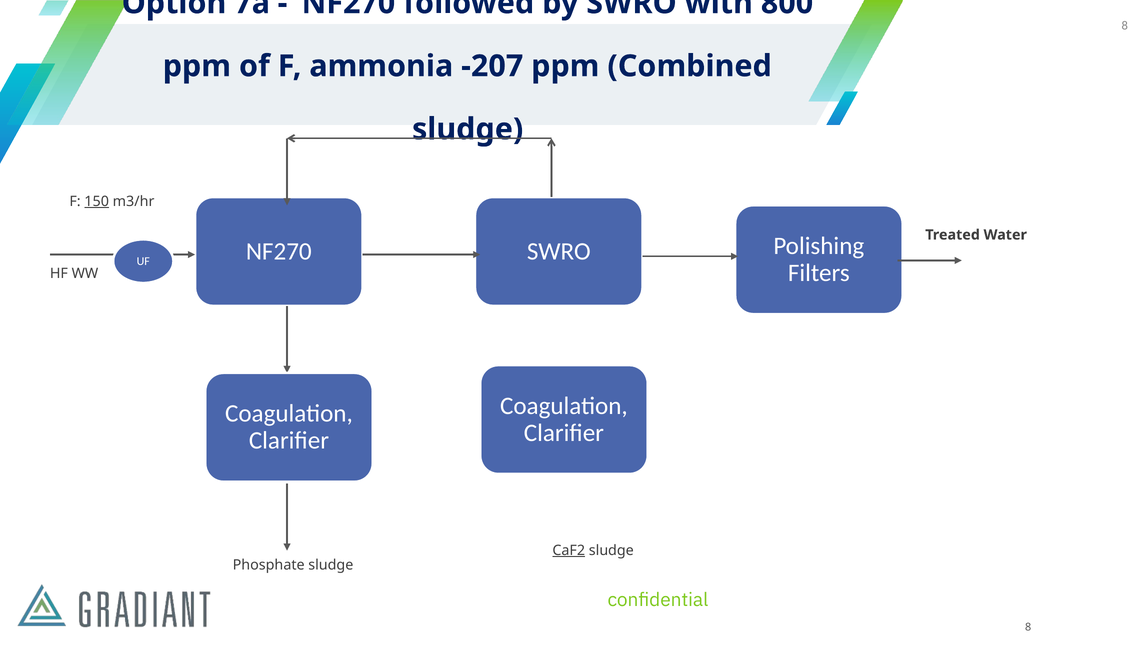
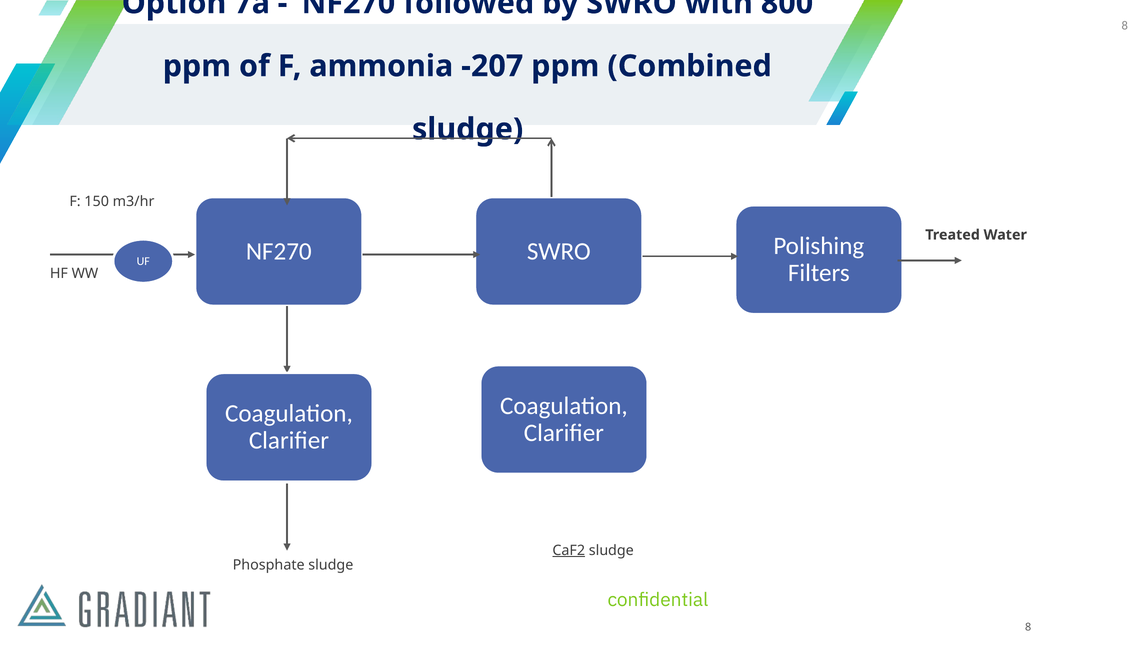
150 underline: present -> none (97, 201)
